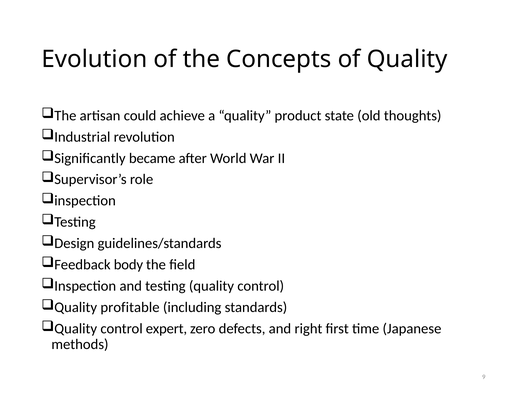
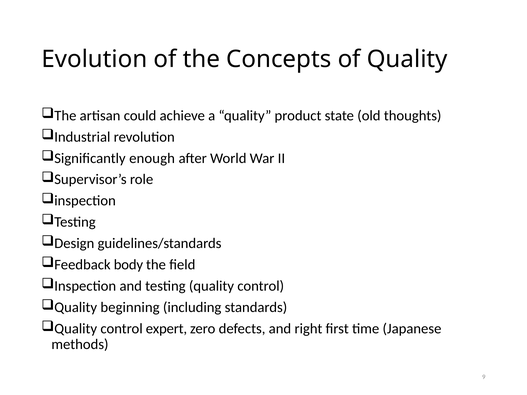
became: became -> enough (152, 158)
profitable: profitable -> beginning (130, 307)
